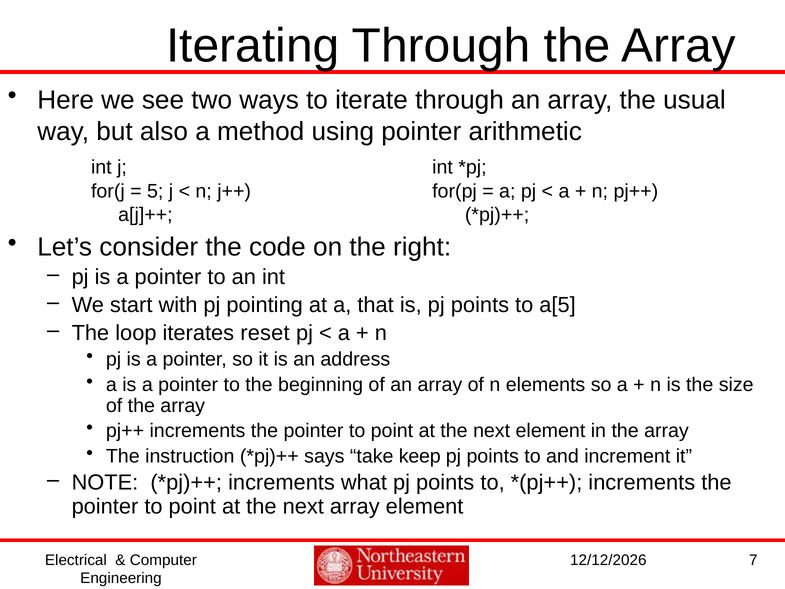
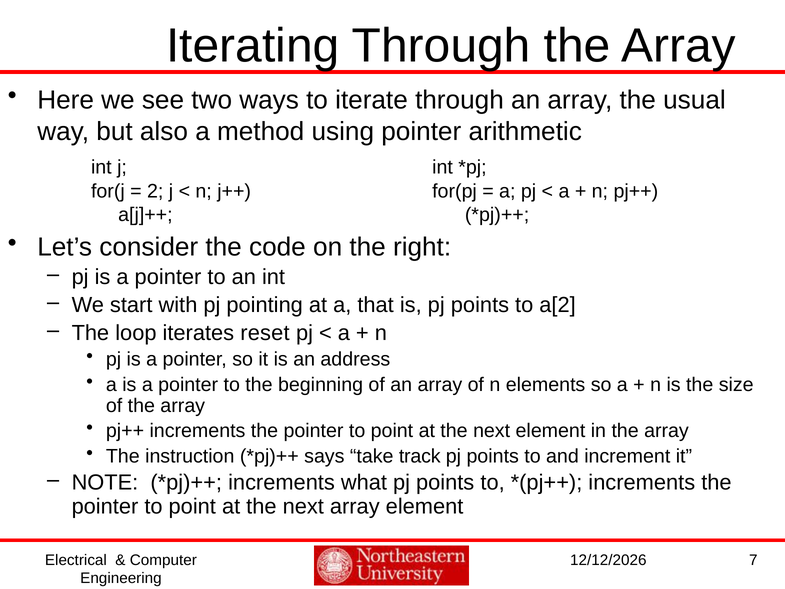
5: 5 -> 2 (155, 191)
a[5: a[5 -> a[2 (558, 305)
keep: keep -> track (420, 456)
